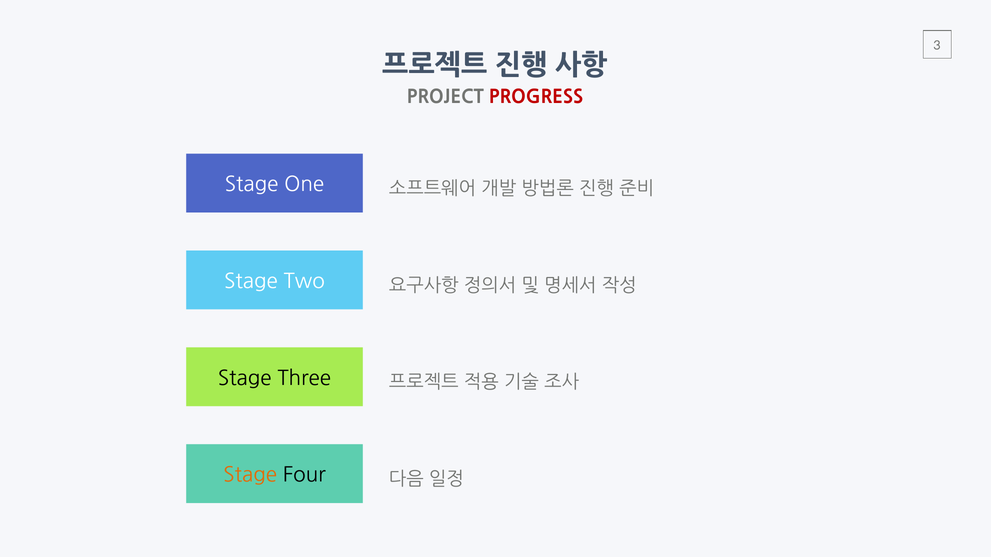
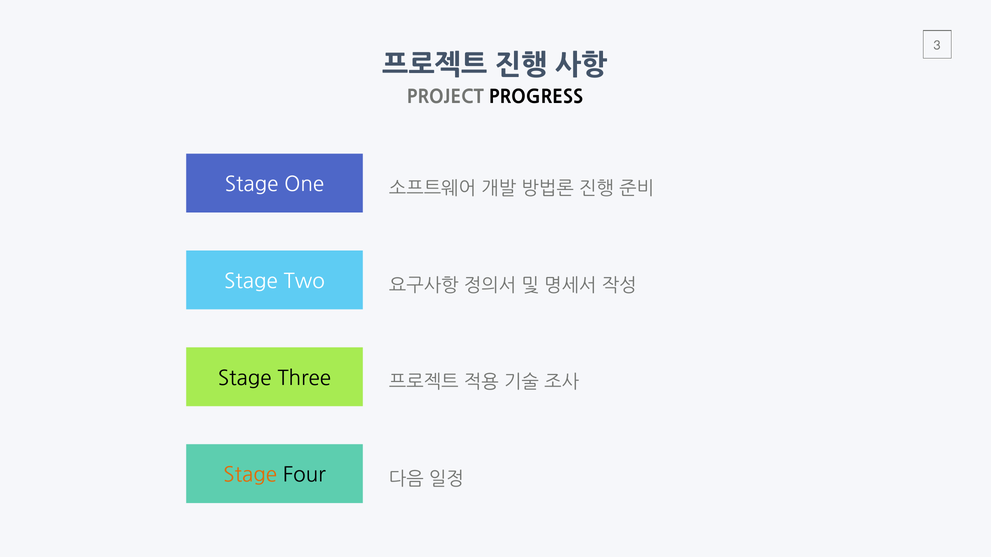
PROGRESS colour: red -> black (536, 97)
